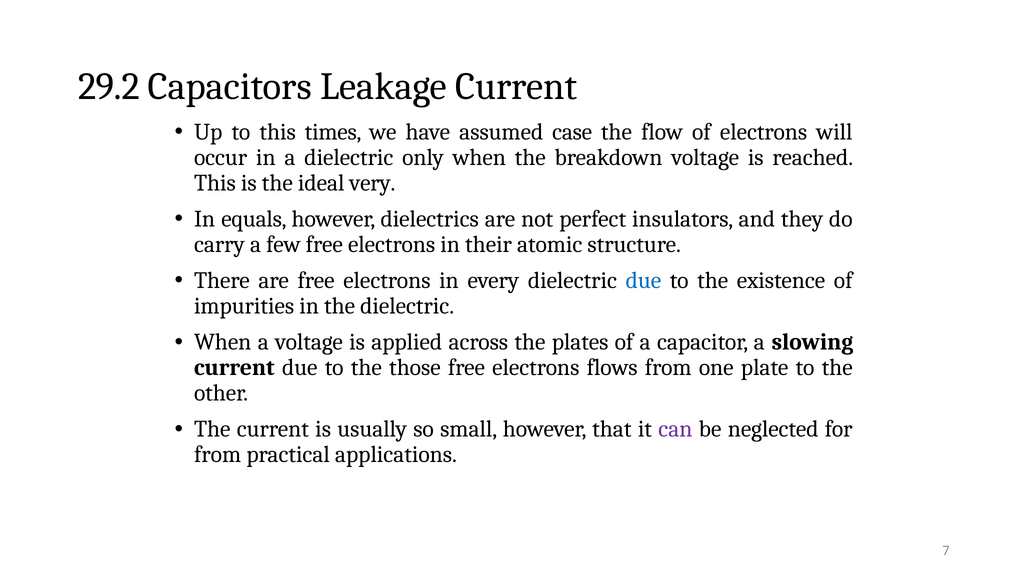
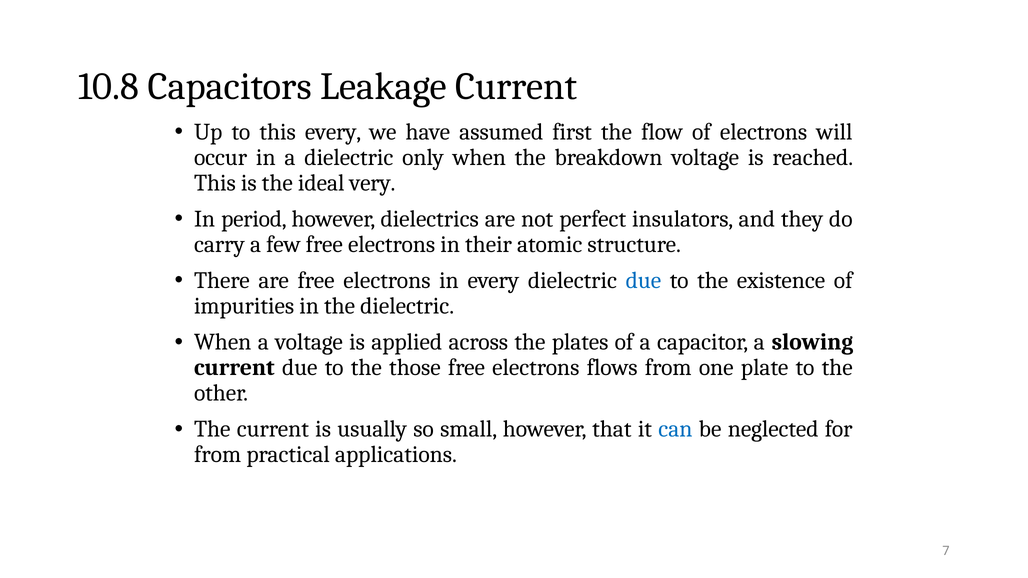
29.2: 29.2 -> 10.8 (109, 86)
this times: times -> every (333, 132)
case: case -> first (572, 132)
equals: equals -> period (254, 219)
can colour: purple -> blue (675, 429)
